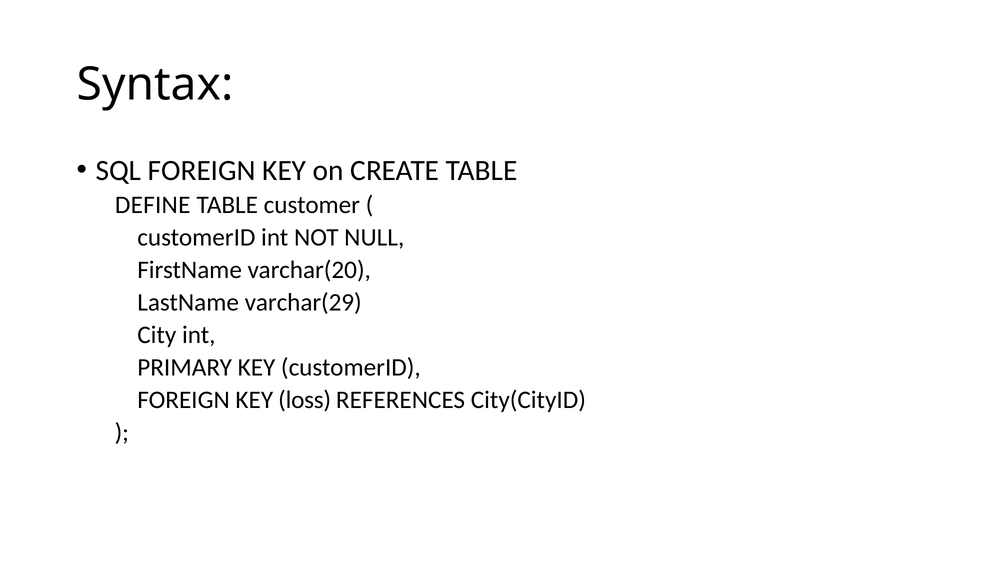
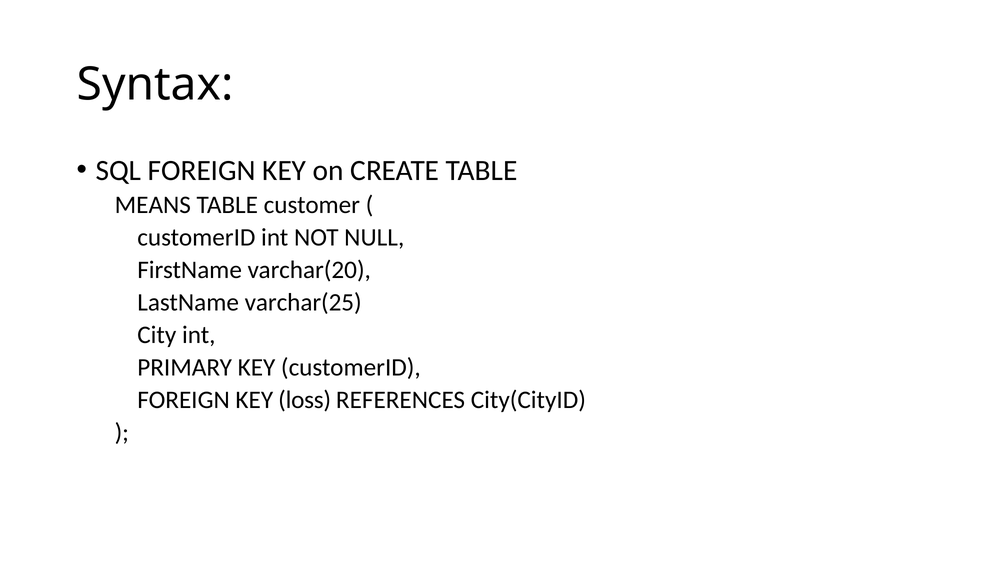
DEFINE: DEFINE -> MEANS (153, 205)
varchar(29: varchar(29 -> varchar(25 (303, 303)
